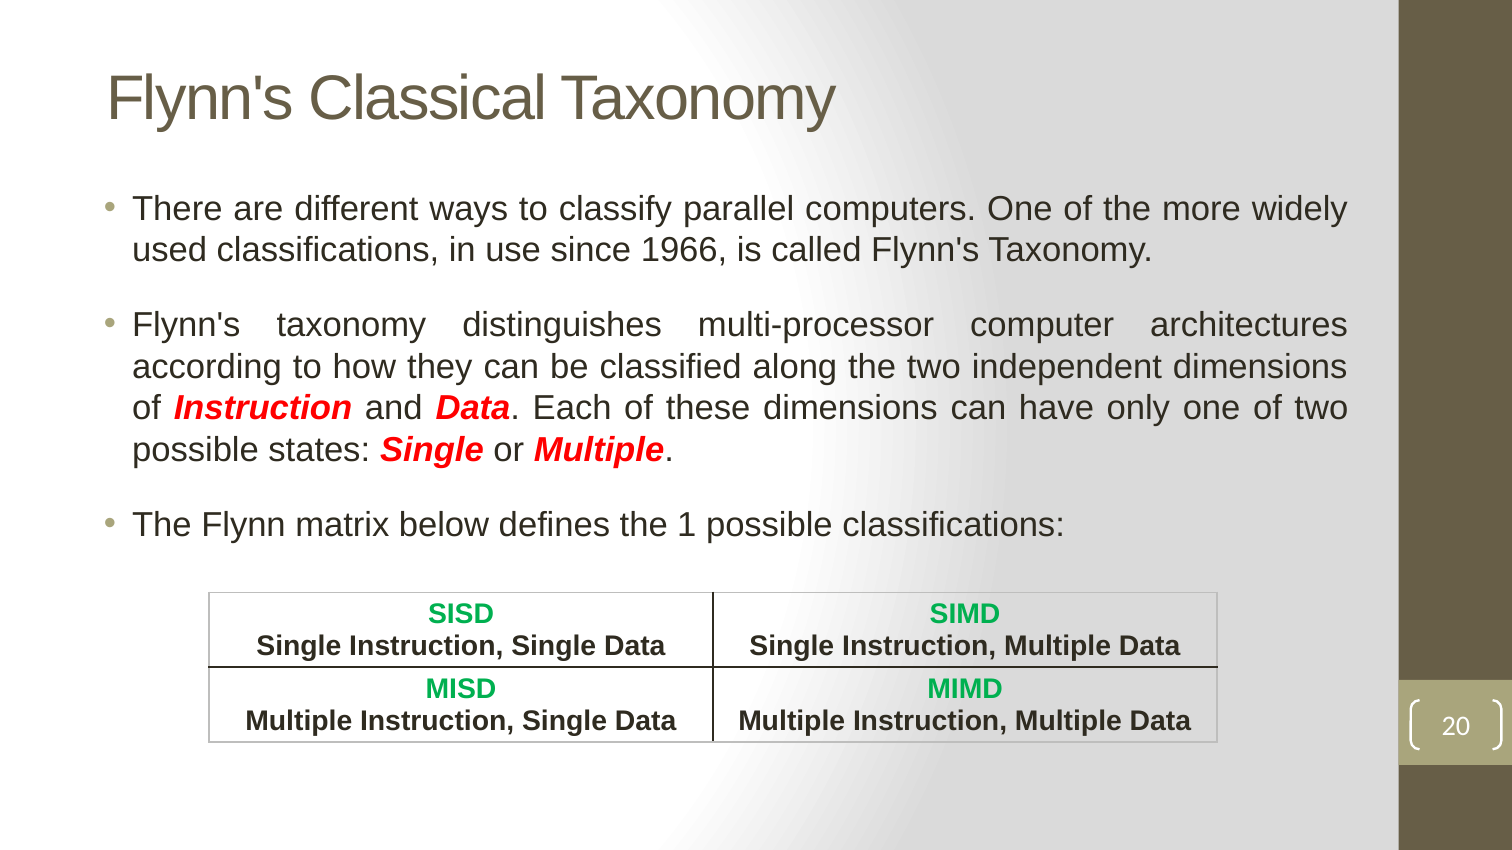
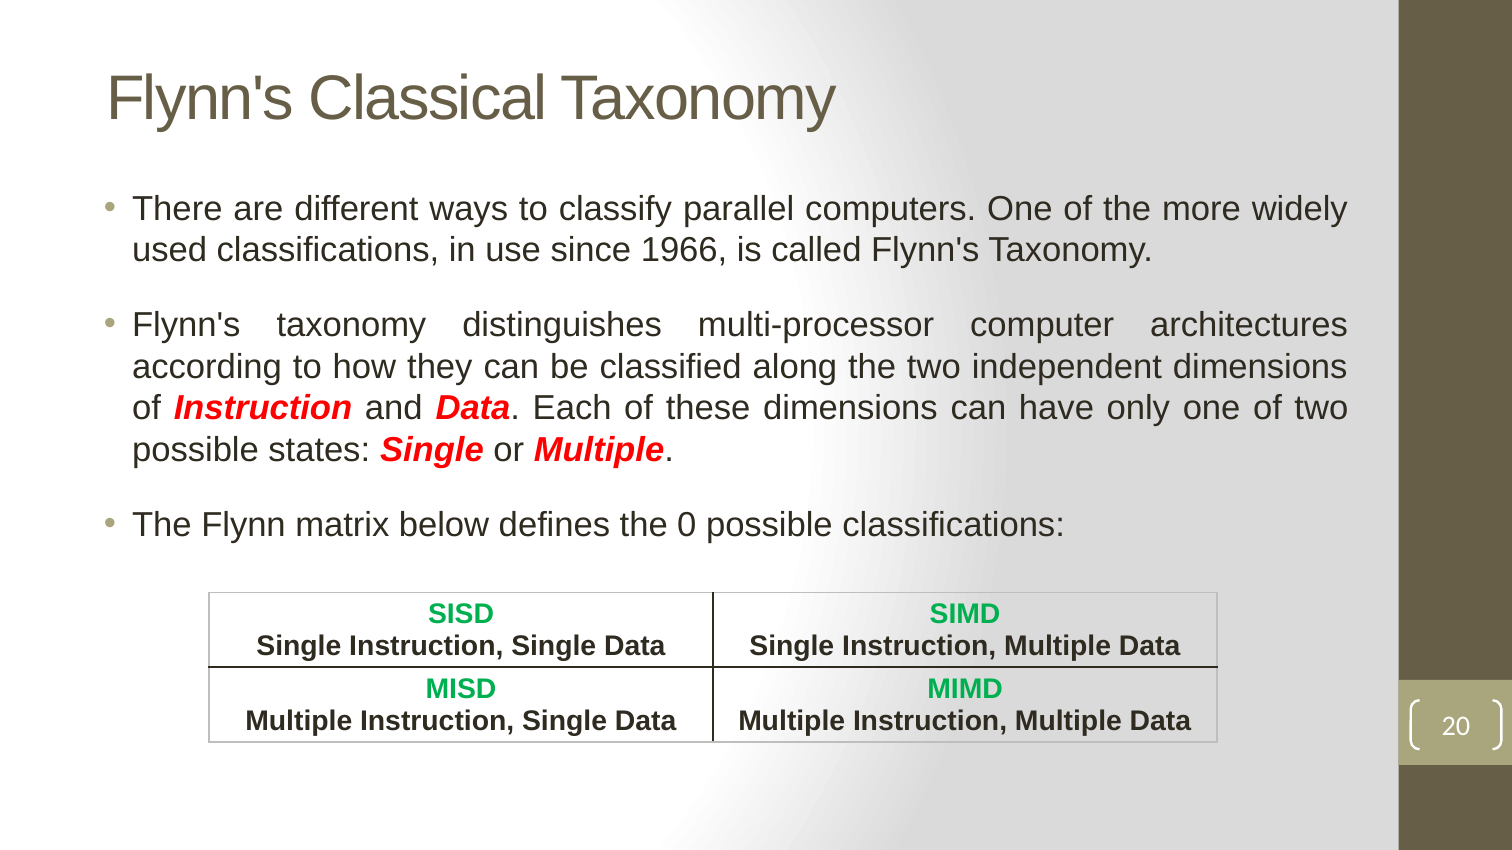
1: 1 -> 0 (687, 525)
